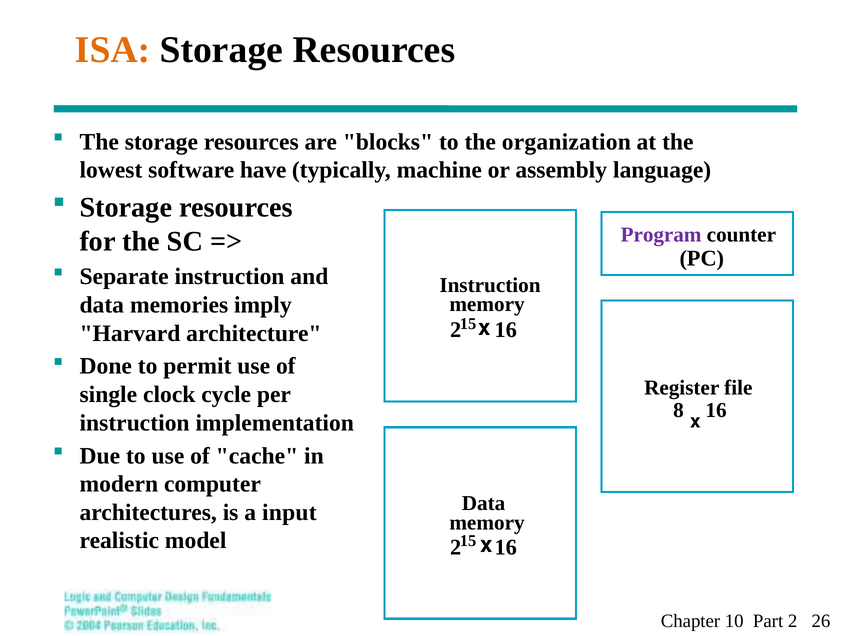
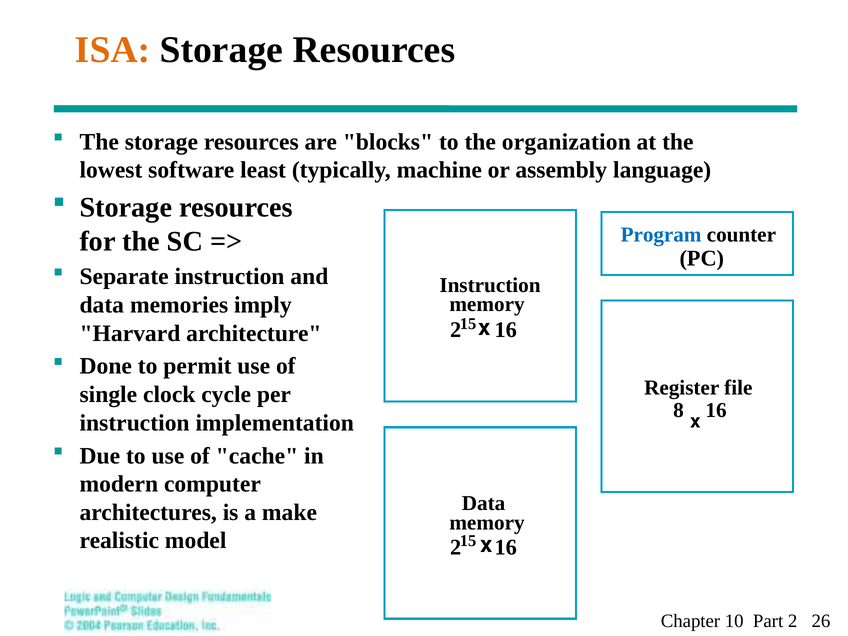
have: have -> least (263, 170)
Program colour: purple -> blue (661, 235)
input: input -> make (289, 512)
